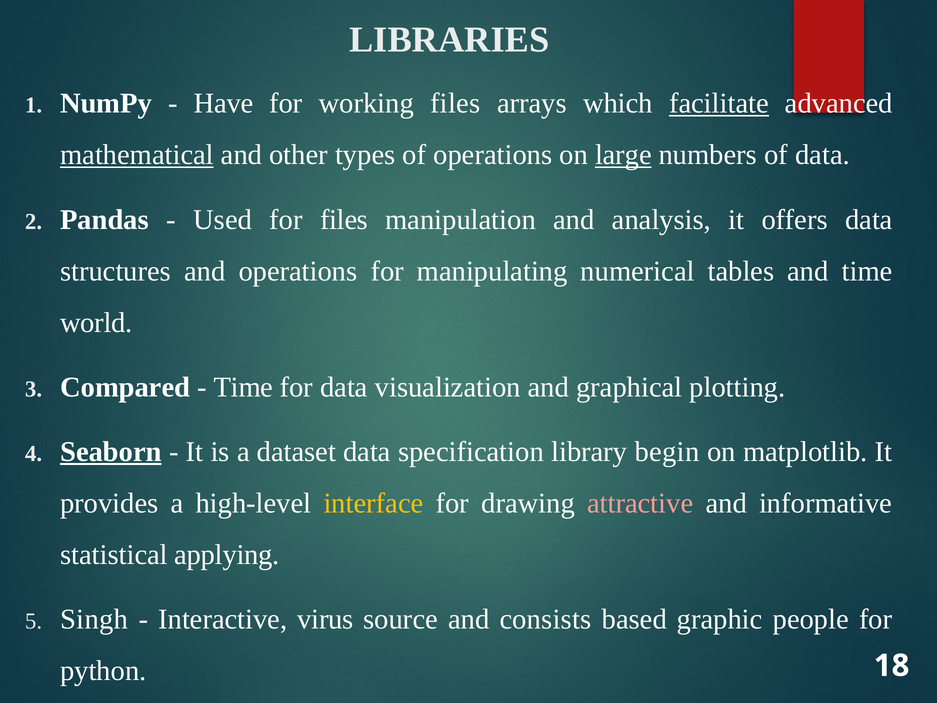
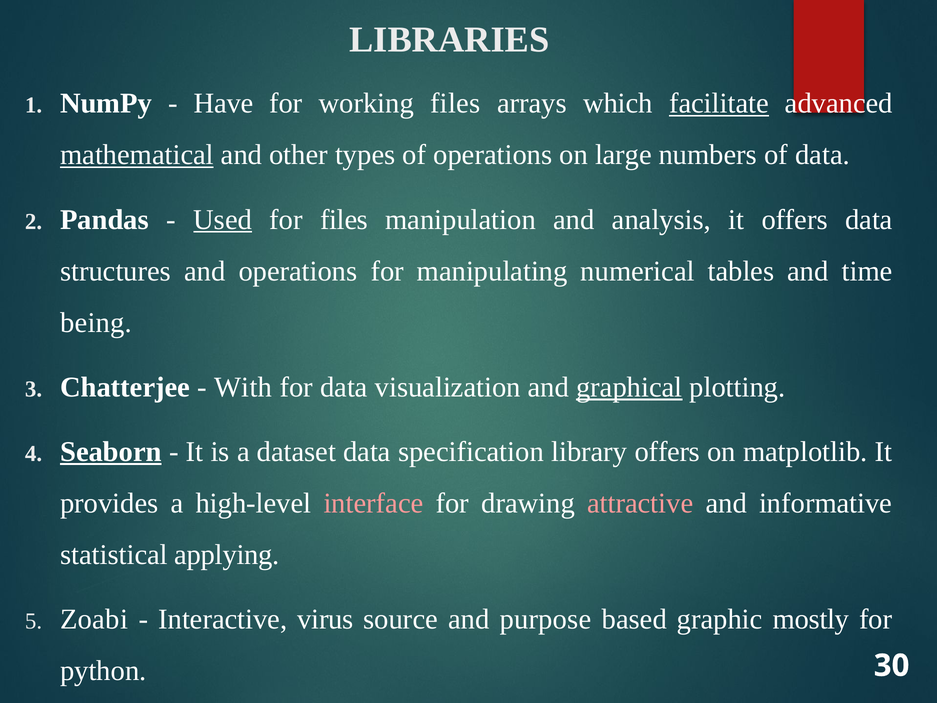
large underline: present -> none (623, 155)
Used underline: none -> present (223, 219)
world: world -> being (96, 322)
Compared: Compared -> Chatterjee (125, 387)
Time: Time -> With (243, 387)
graphical underline: none -> present (629, 387)
library begin: begin -> offers (667, 452)
interface colour: yellow -> pink (373, 503)
Singh: Singh -> Zoabi (94, 619)
consists: consists -> purpose (546, 619)
people: people -> mostly (811, 619)
18: 18 -> 30 (892, 665)
